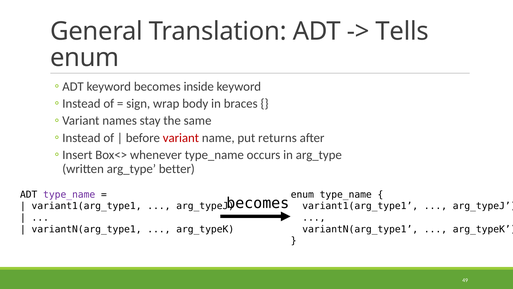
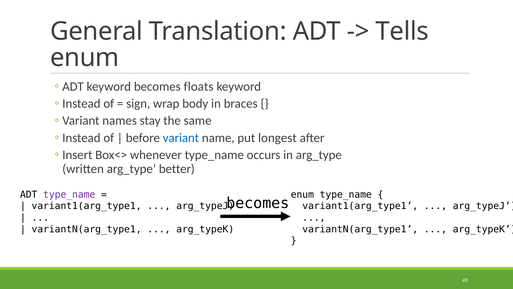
inside: inside -> floats (199, 86)
variant colour: red -> blue (181, 138)
returns: returns -> longest (277, 138)
